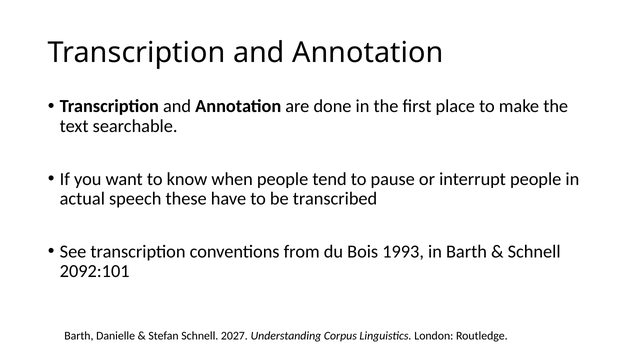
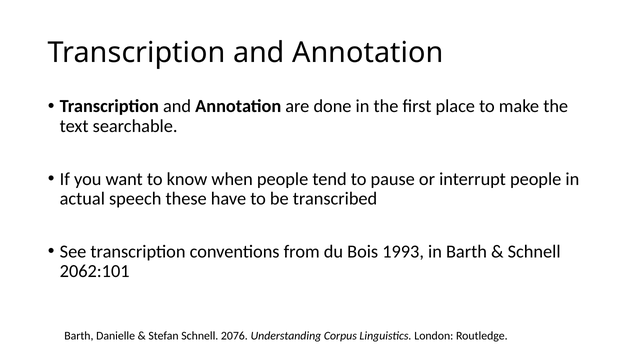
2092:101: 2092:101 -> 2062:101 (95, 271)
2027: 2027 -> 2076 (234, 336)
